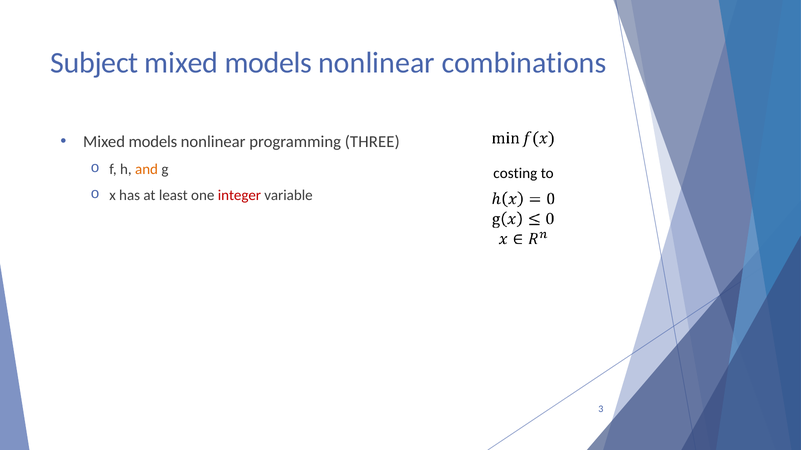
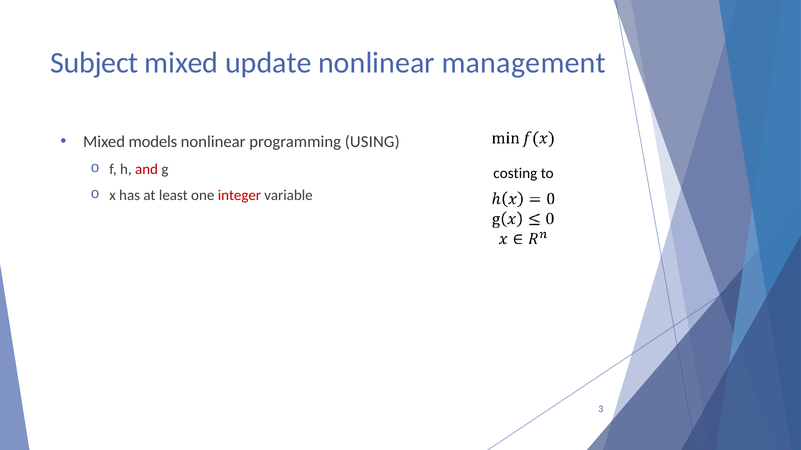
models: models -> update (268, 63)
combinations: combinations -> management (524, 63)
THREE: THREE -> USING (372, 142)
and colour: orange -> red (147, 169)
